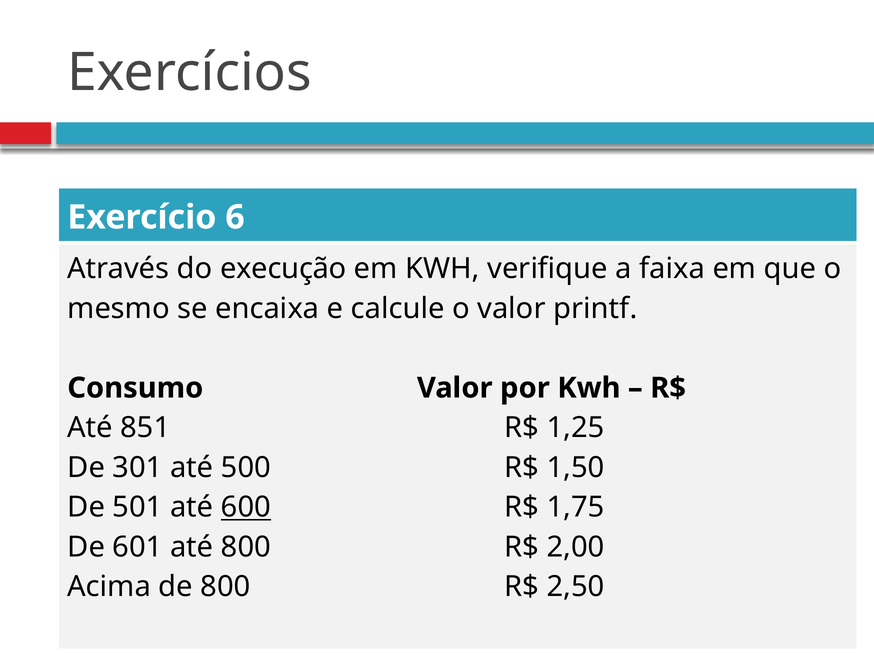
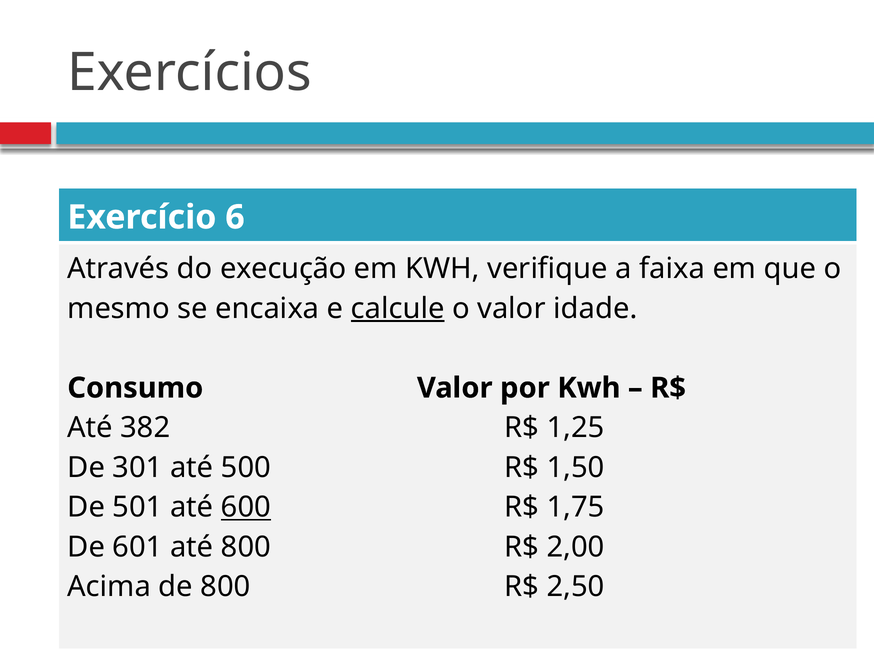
calcule underline: none -> present (398, 309)
printf: printf -> idade (595, 309)
851: 851 -> 382 (145, 428)
